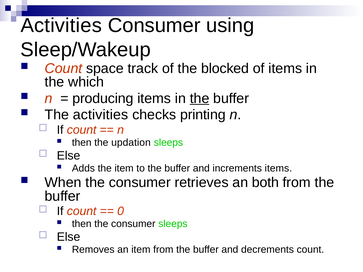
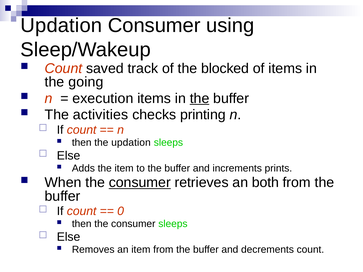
Activities: Activities -> Updation (61, 26)
space: space -> saved (105, 68)
which: which -> going (86, 82)
producing: producing -> execution (103, 98)
increments items: items -> prints (278, 168)
consumer underline: none -> present (140, 183)
